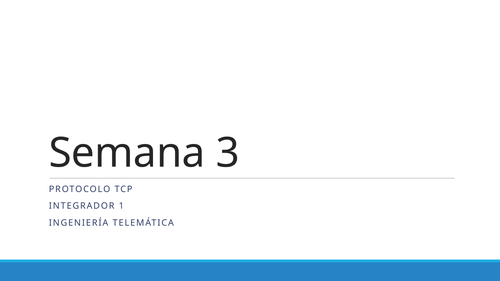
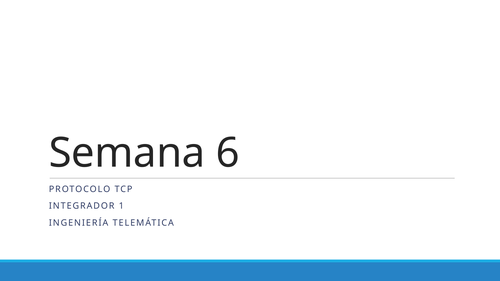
3: 3 -> 6 (228, 153)
